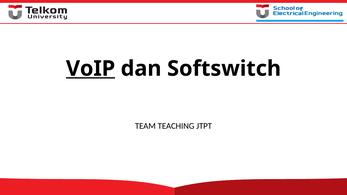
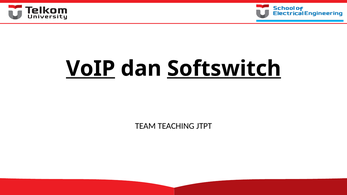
Softswitch underline: none -> present (224, 69)
